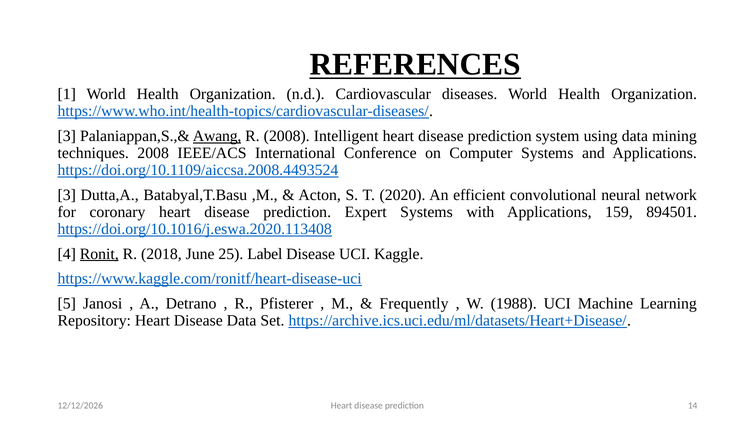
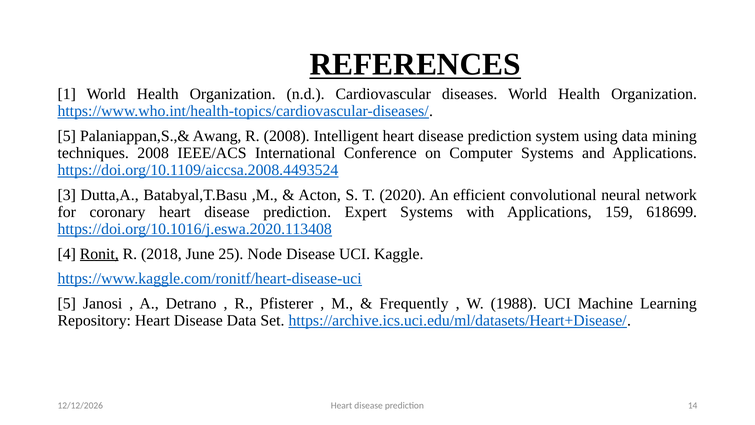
3: 3 -> 5 (67, 136)
Awang underline: present -> none (217, 136)
894501: 894501 -> 618699 (672, 212)
Label: Label -> Node (265, 254)
